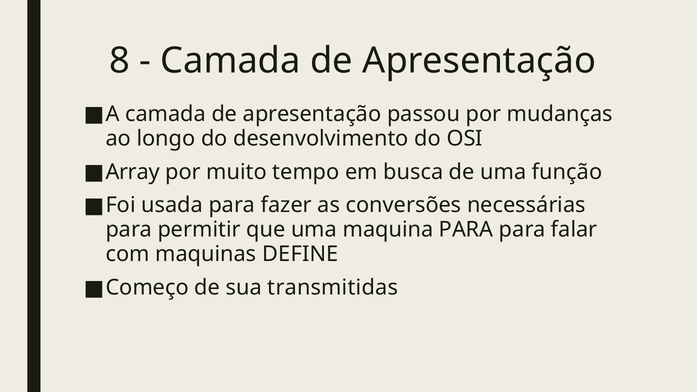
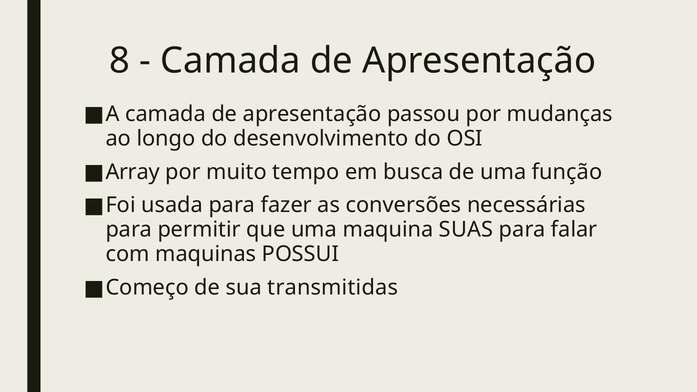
maquina PARA: PARA -> SUAS (466, 230)
DEFINE: DEFINE -> POSSUI (300, 254)
